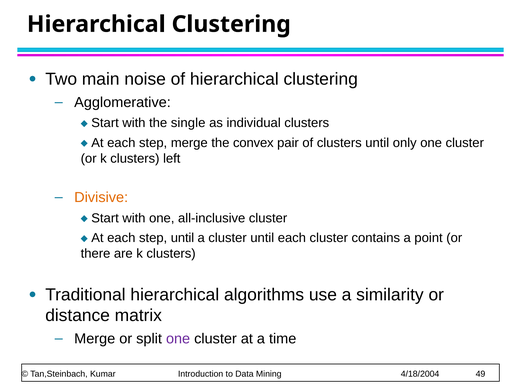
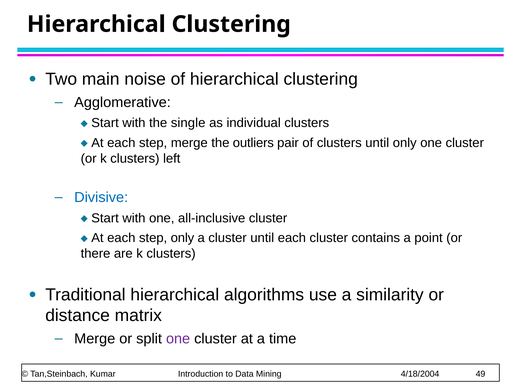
convex: convex -> outliers (253, 143)
Divisive colour: orange -> blue (101, 198)
step until: until -> only (182, 238)
